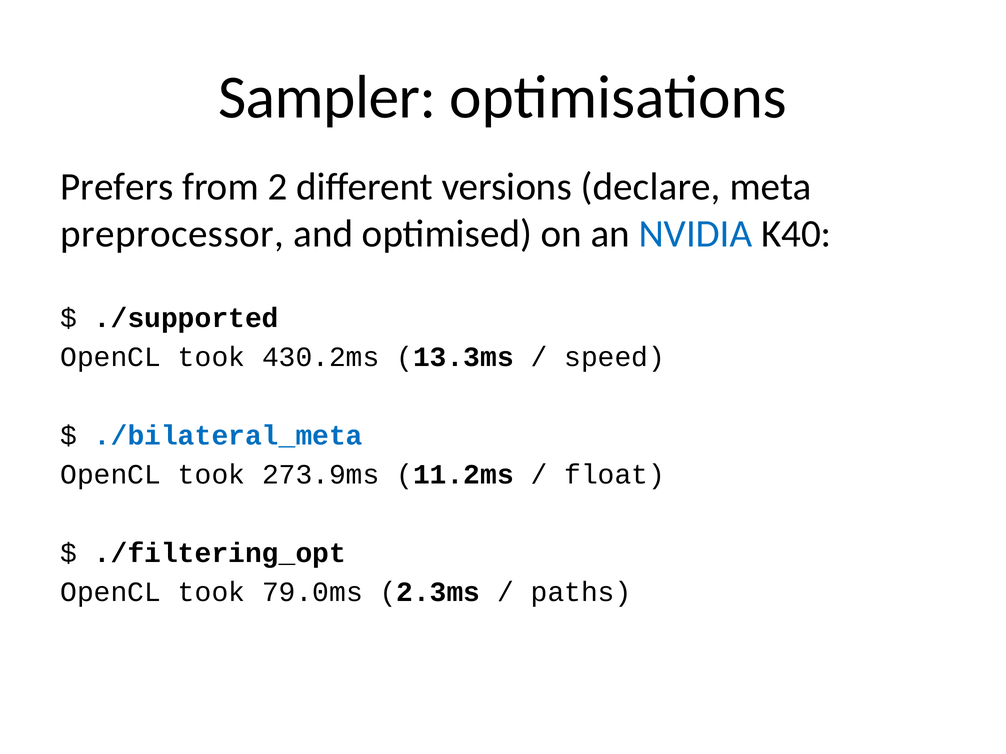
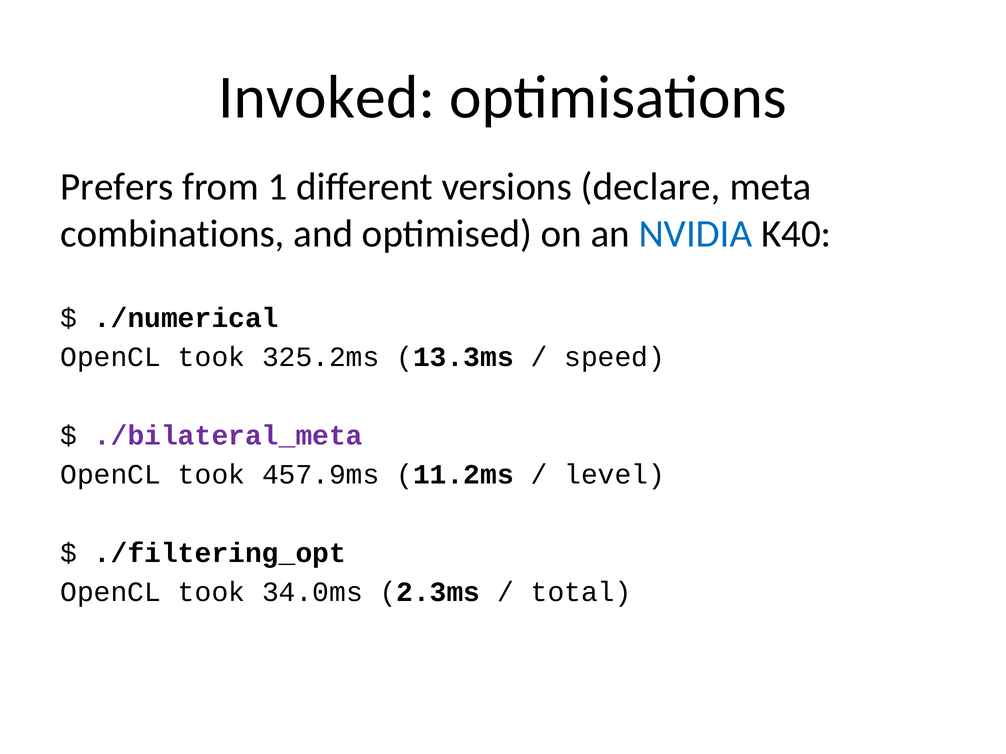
Sampler: Sampler -> Invoked (327, 97)
2: 2 -> 1 (278, 187)
preprocessor: preprocessor -> combinations (173, 234)
./supported: ./supported -> ./numerical (186, 318)
430.2ms: 430.2ms -> 325.2ms (321, 357)
./bilateral_meta colour: blue -> purple (228, 436)
273.9ms: 273.9ms -> 457.9ms (321, 475)
float: float -> level (615, 475)
79.0ms: 79.0ms -> 34.0ms (312, 592)
paths: paths -> total (581, 592)
